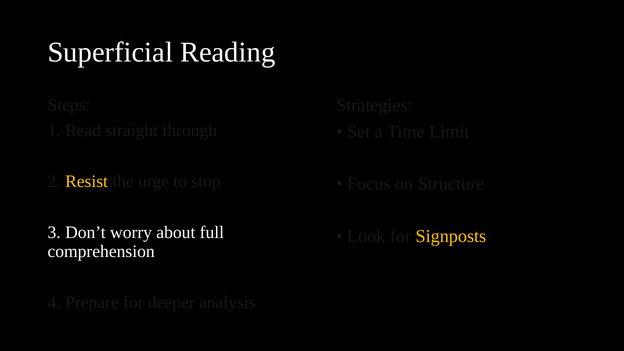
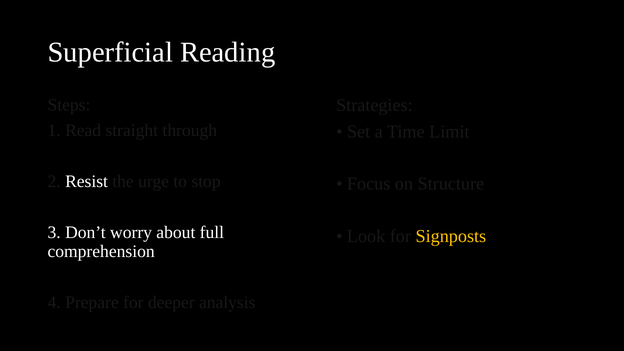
Resist colour: yellow -> white (87, 182)
